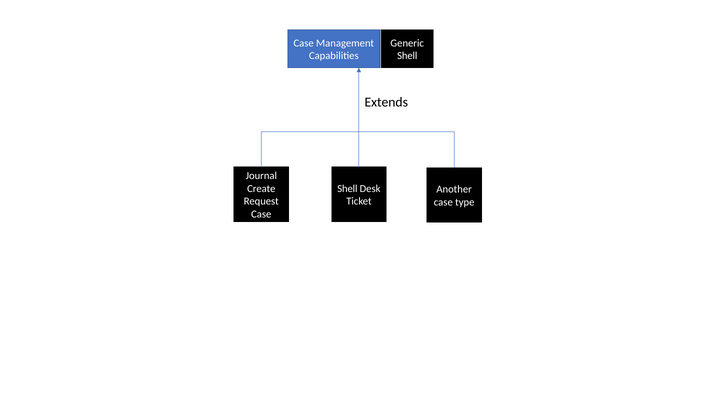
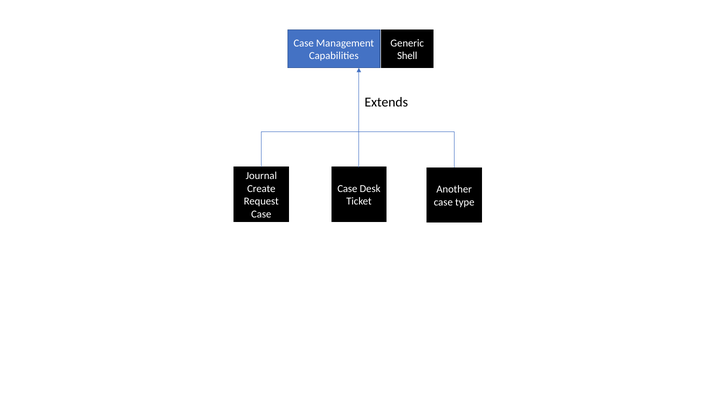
Shell: Shell -> Case (347, 188)
